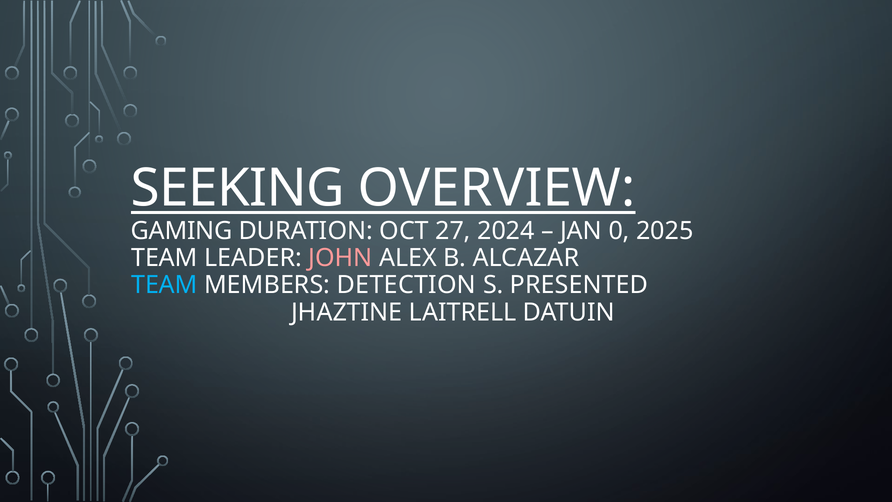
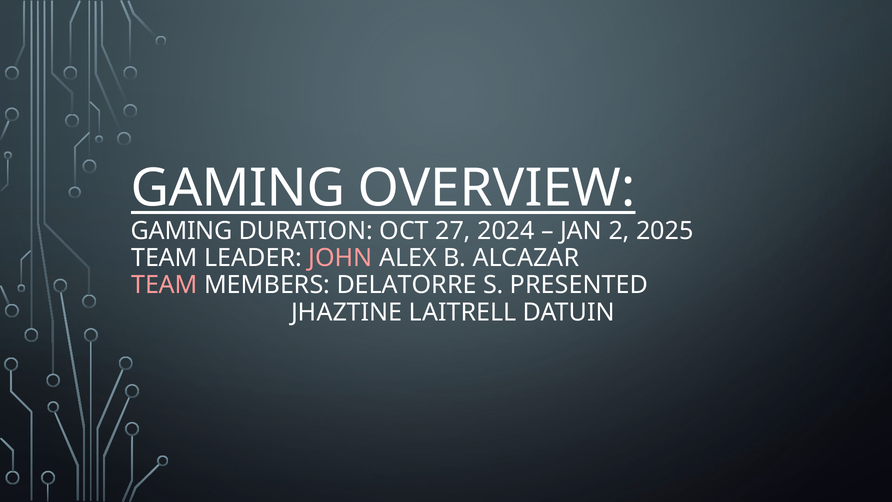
SEEKING: SEEKING -> GAMING (238, 188)
0: 0 -> 2 (619, 231)
TEAM colour: light blue -> pink (164, 285)
DETECTION: DETECTION -> DELATORRE (407, 285)
